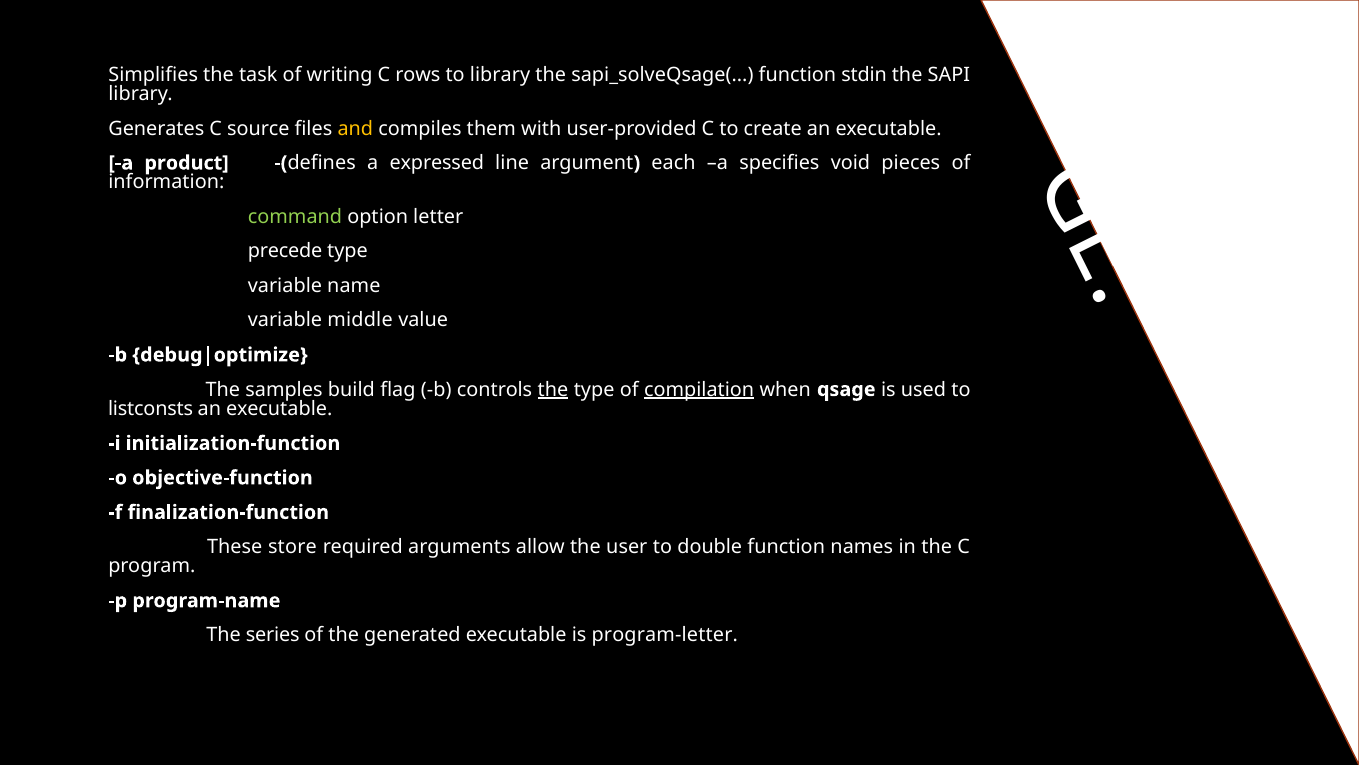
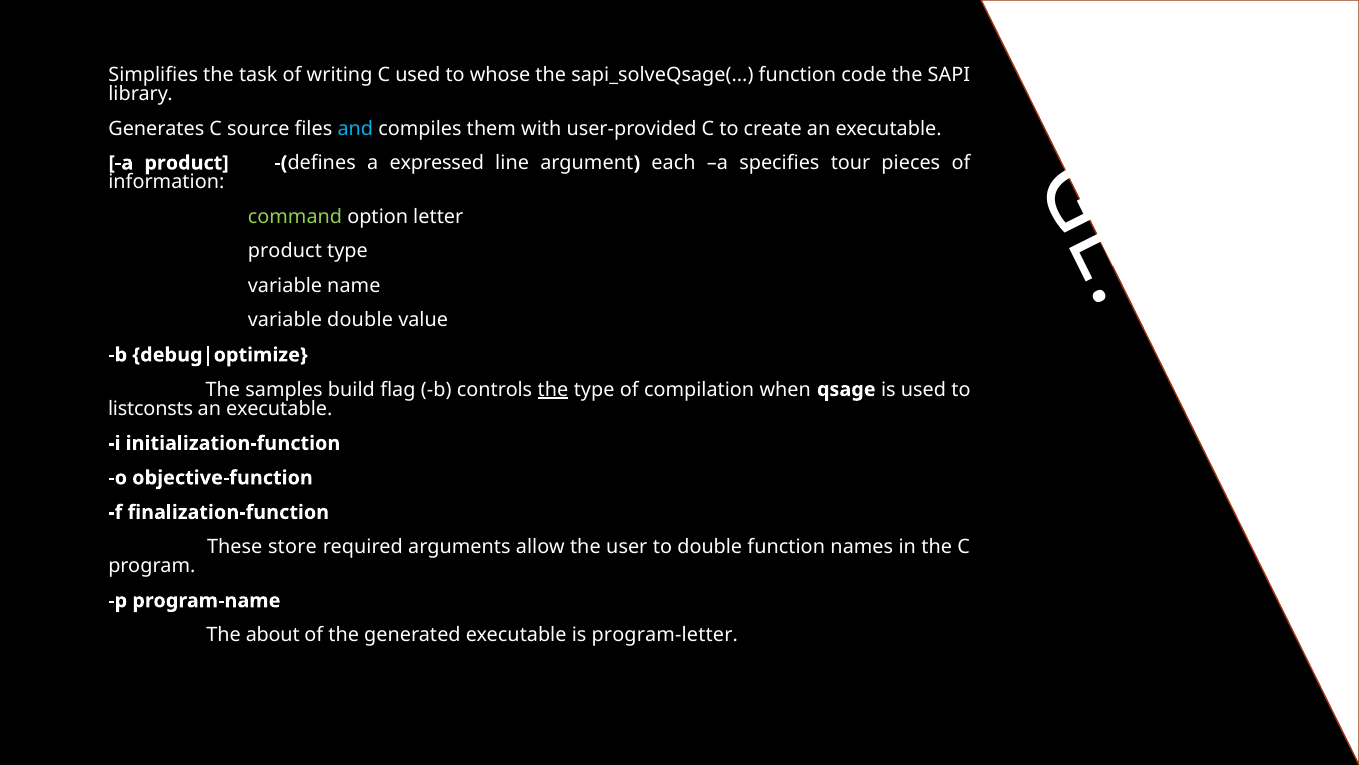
C rows: rows -> used (418, 75)
to library: library -> whose (500, 75)
stdin: stdin -> code (864, 75)
and colour: yellow -> light blue (355, 128)
void: void -> tour (851, 163)
precede: precede -> product (285, 251)
variable middle: middle -> double (360, 320)
compilation underline: present -> none (699, 389)
series: series -> about (273, 635)
